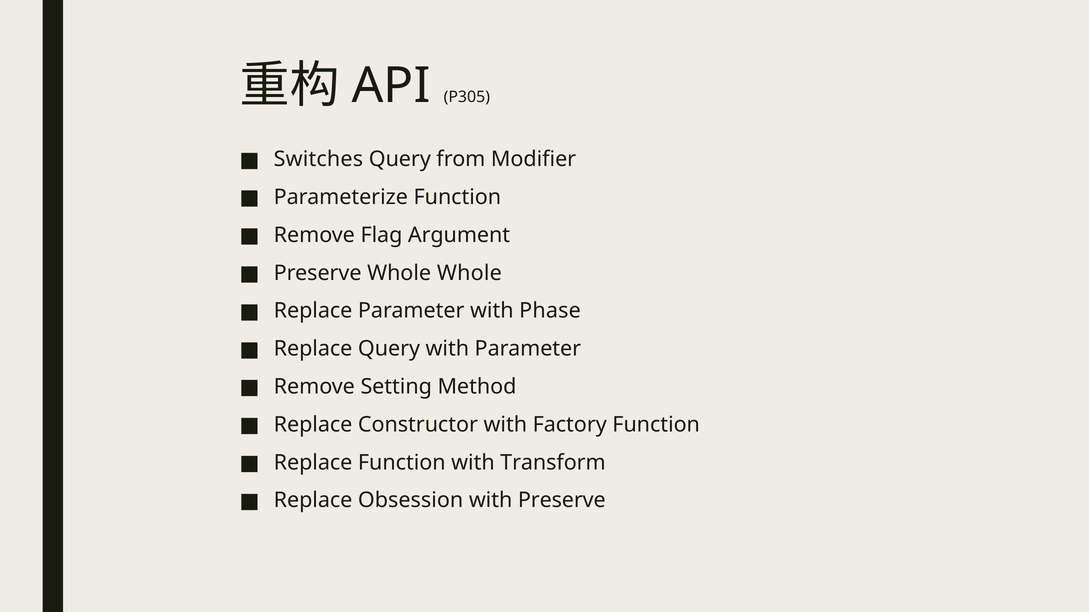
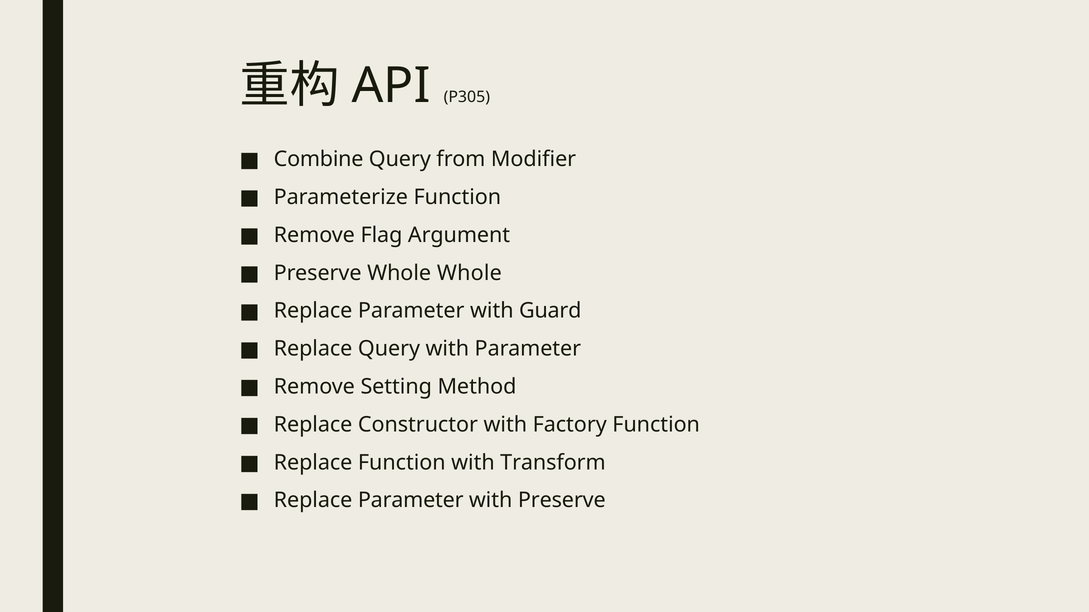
Switches: Switches -> Combine (319, 159)
Phase: Phase -> Guard (550, 311)
Obsession: Obsession -> Parameter (411, 501)
